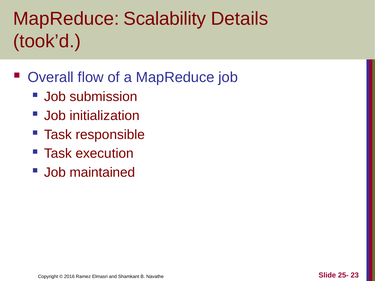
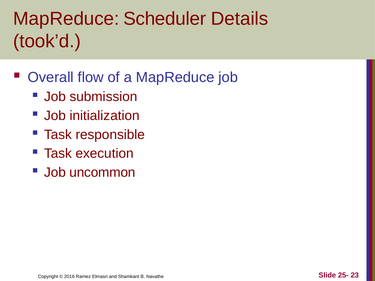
Scalability: Scalability -> Scheduler (165, 19)
maintained: maintained -> uncommon (102, 173)
